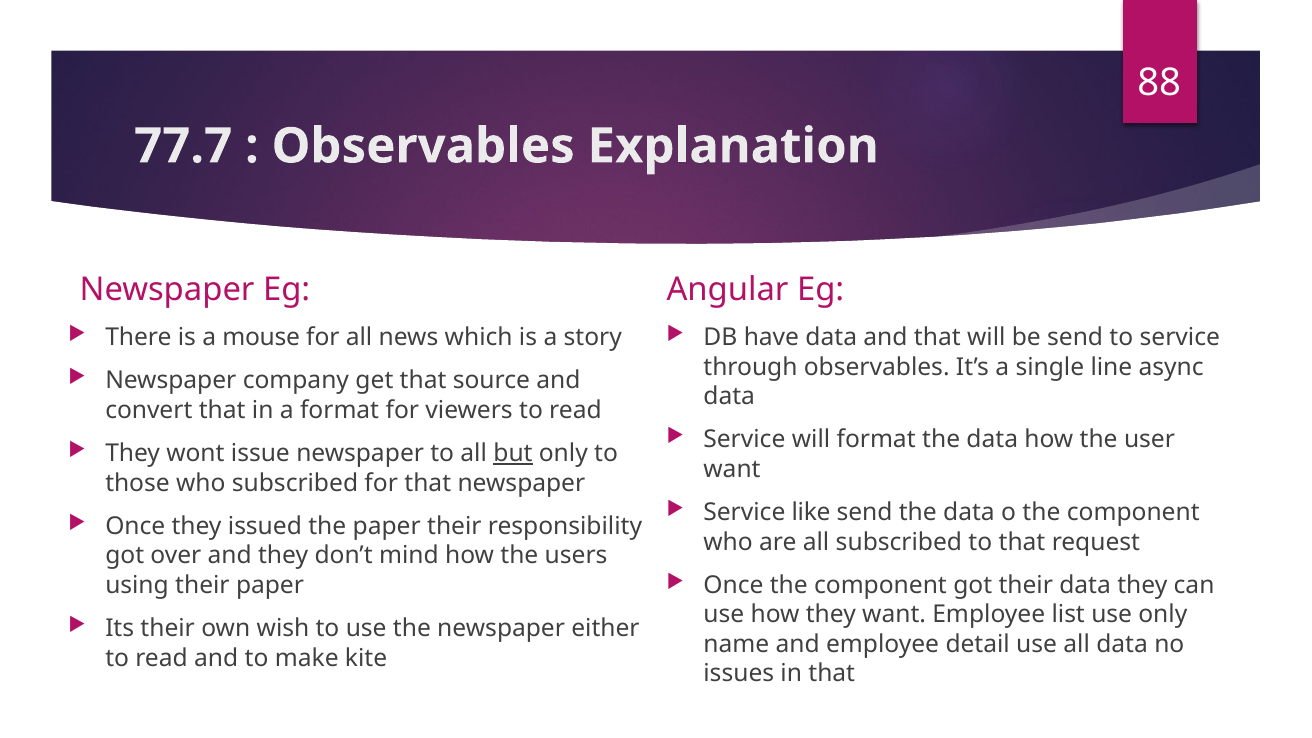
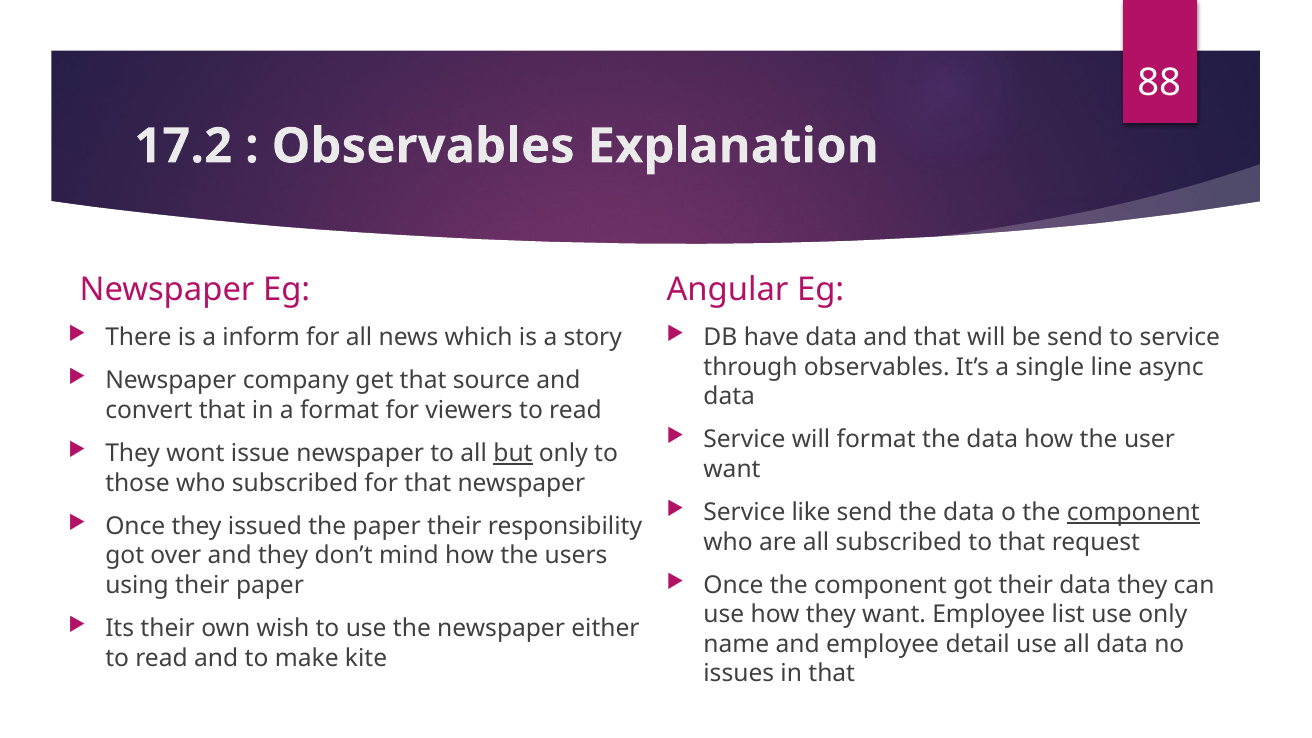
77.7: 77.7 -> 17.2 (183, 146)
mouse: mouse -> inform (261, 338)
component underline: none -> present (1133, 512)
